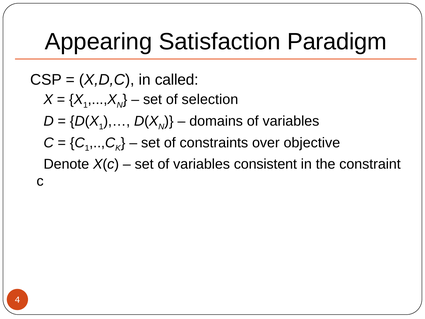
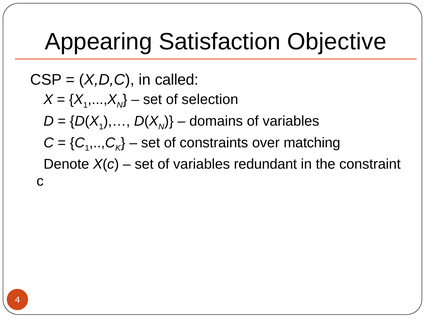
Paradigm: Paradigm -> Objective (337, 42)
objective: objective -> matching (312, 143)
consistent: consistent -> redundant (265, 164)
